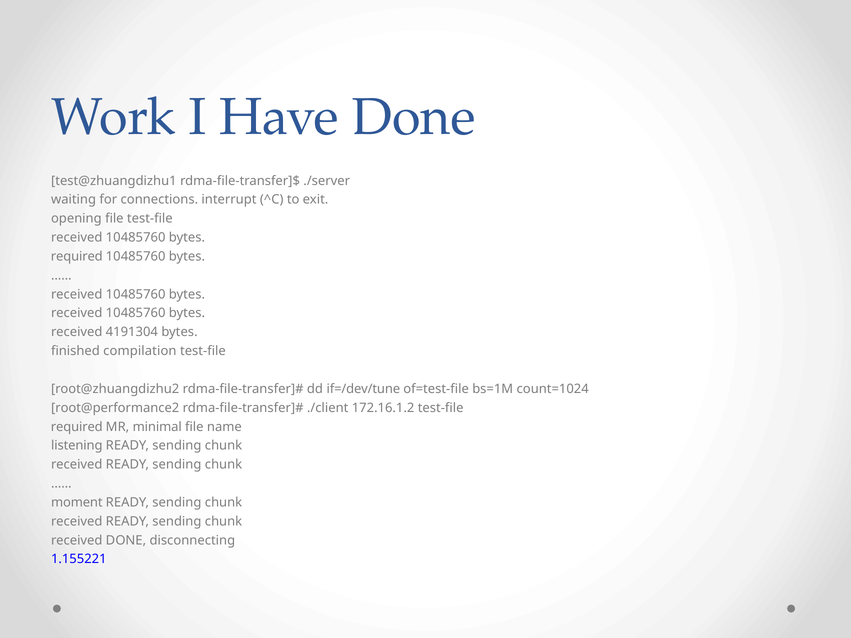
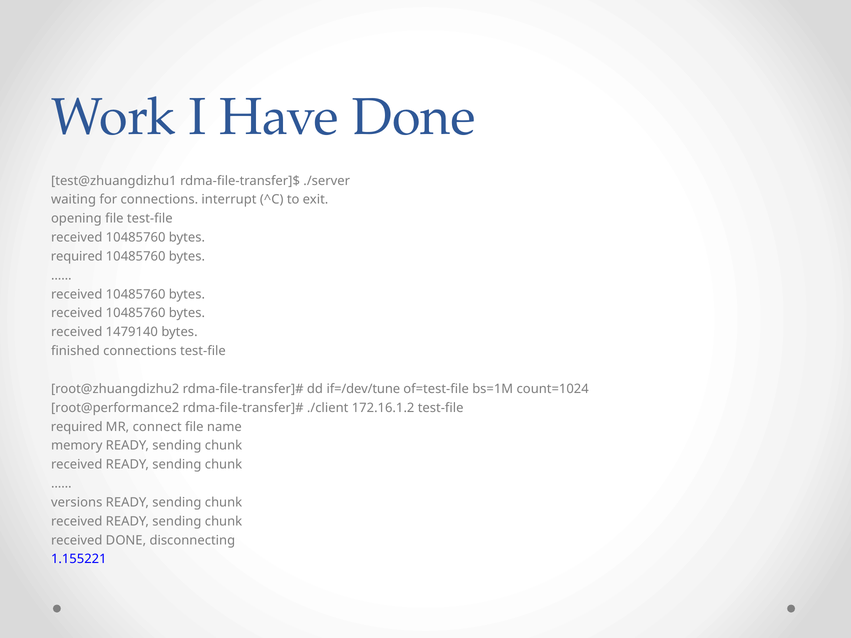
4191304: 4191304 -> 1479140 (132, 332)
finished compilation: compilation -> connections (140, 351)
minimal: minimal -> connect (157, 427)
listening: listening -> memory (77, 446)
moment: moment -> versions (77, 503)
